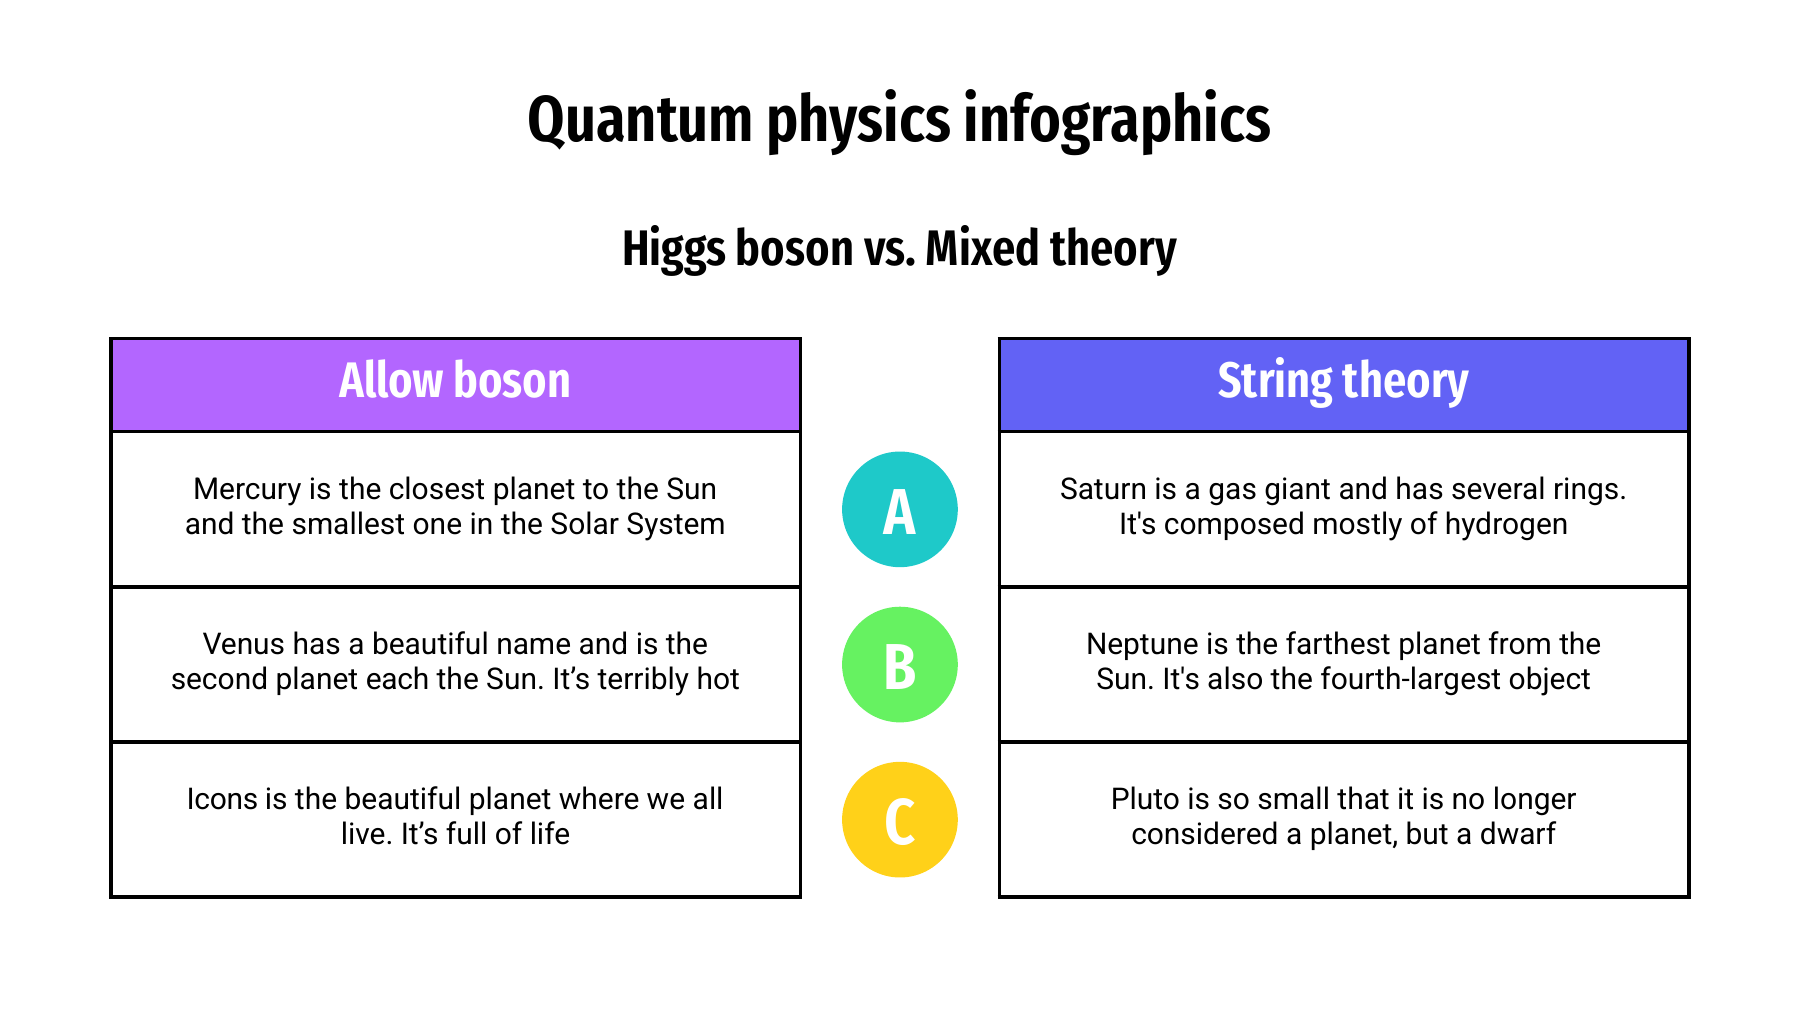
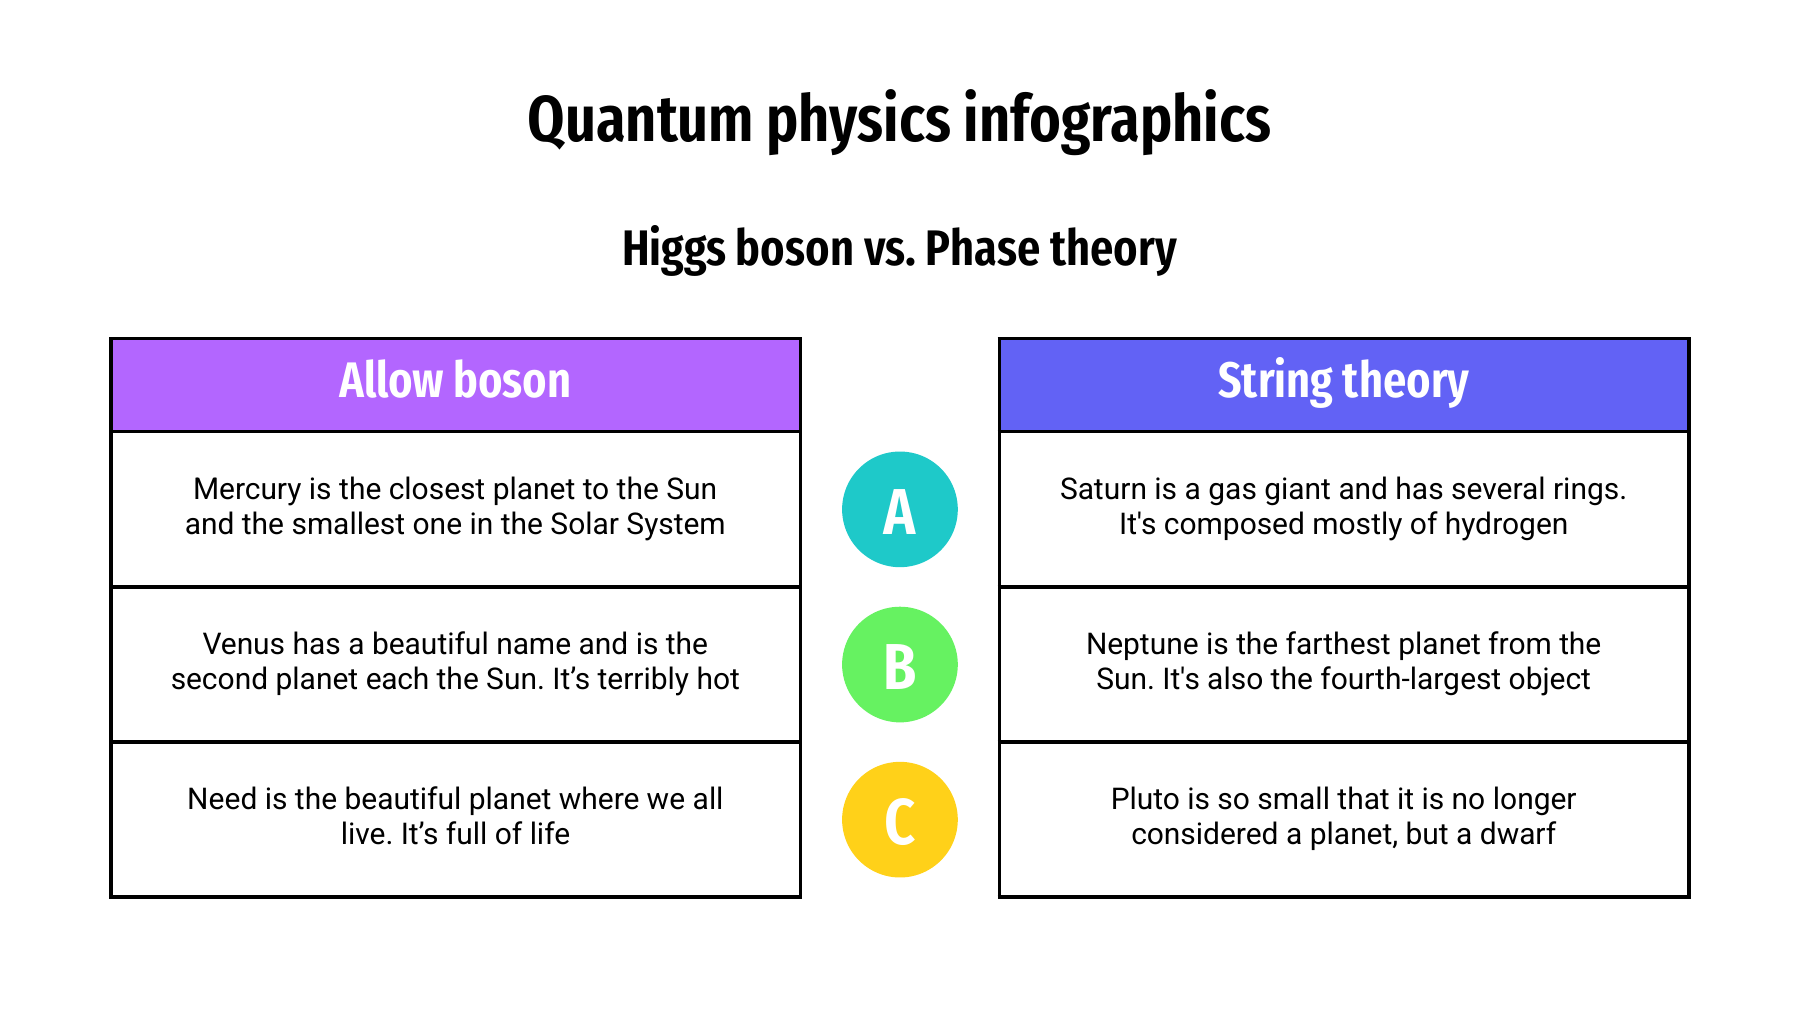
Mixed: Mixed -> Phase (983, 249)
Icons: Icons -> Need (222, 800)
